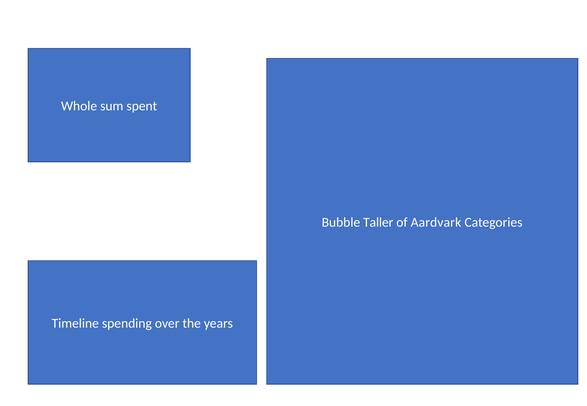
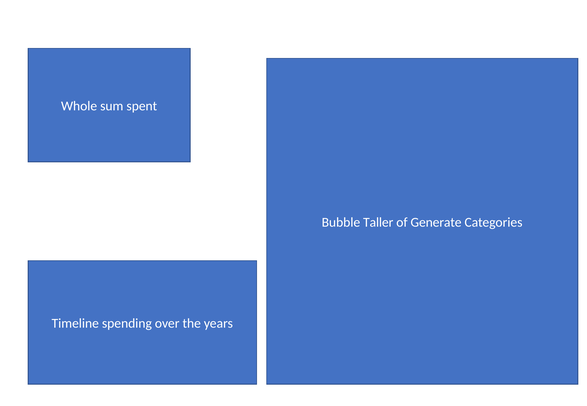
Aardvark: Aardvark -> Generate (436, 222)
